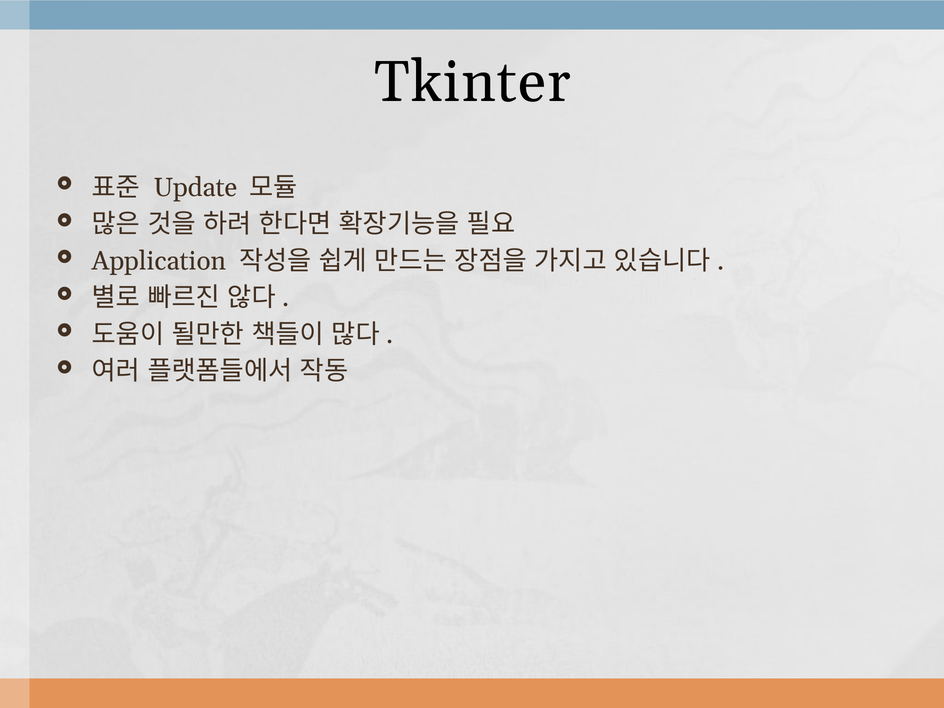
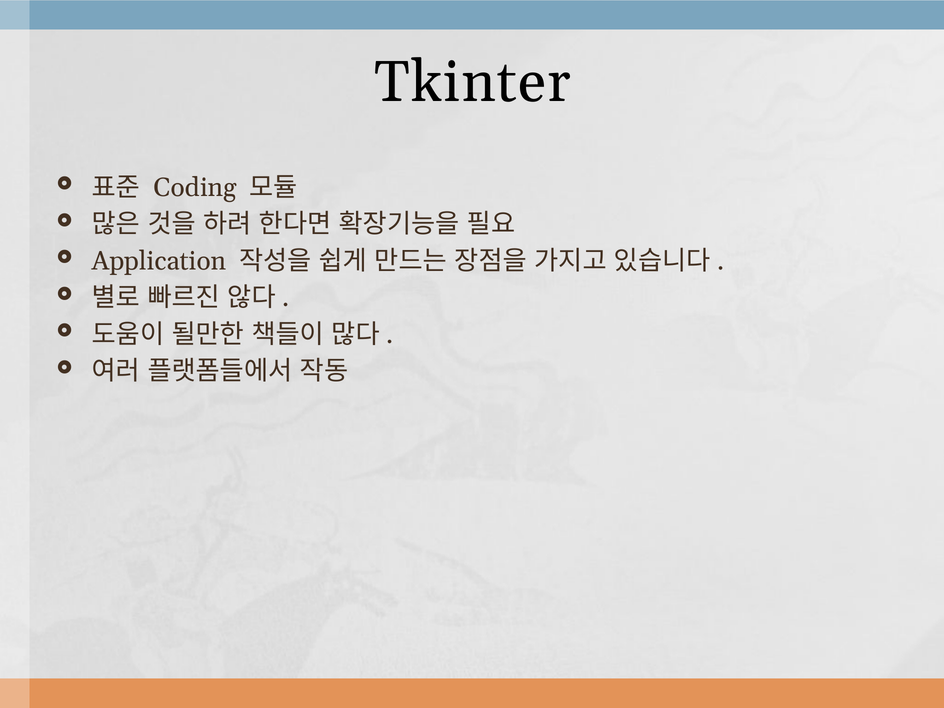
Update: Update -> Coding (195, 187)
